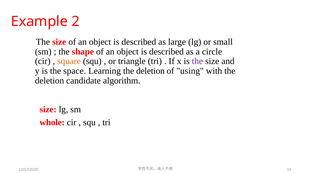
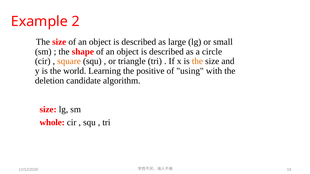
the colour: purple -> orange (197, 61)
space: space -> world (75, 71)
Learning the deletion: deletion -> positive (150, 71)
